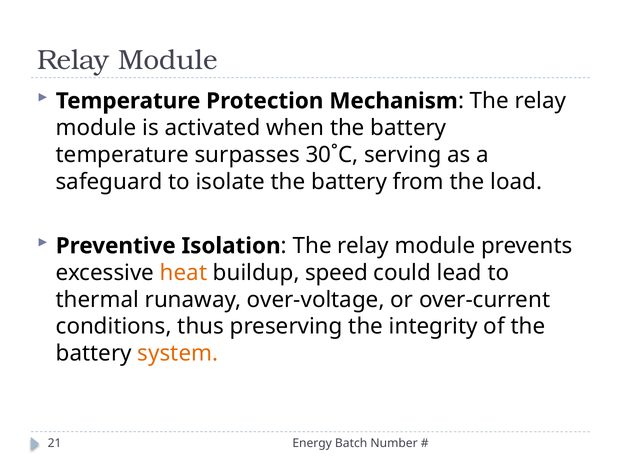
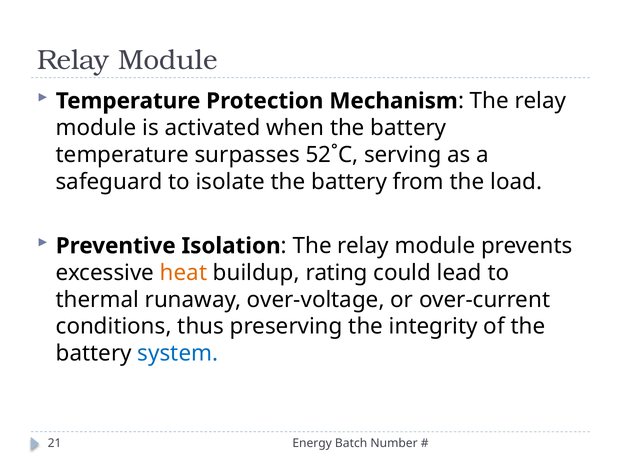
30˚C: 30˚C -> 52˚C (332, 155)
speed: speed -> rating (337, 273)
system colour: orange -> blue (178, 353)
